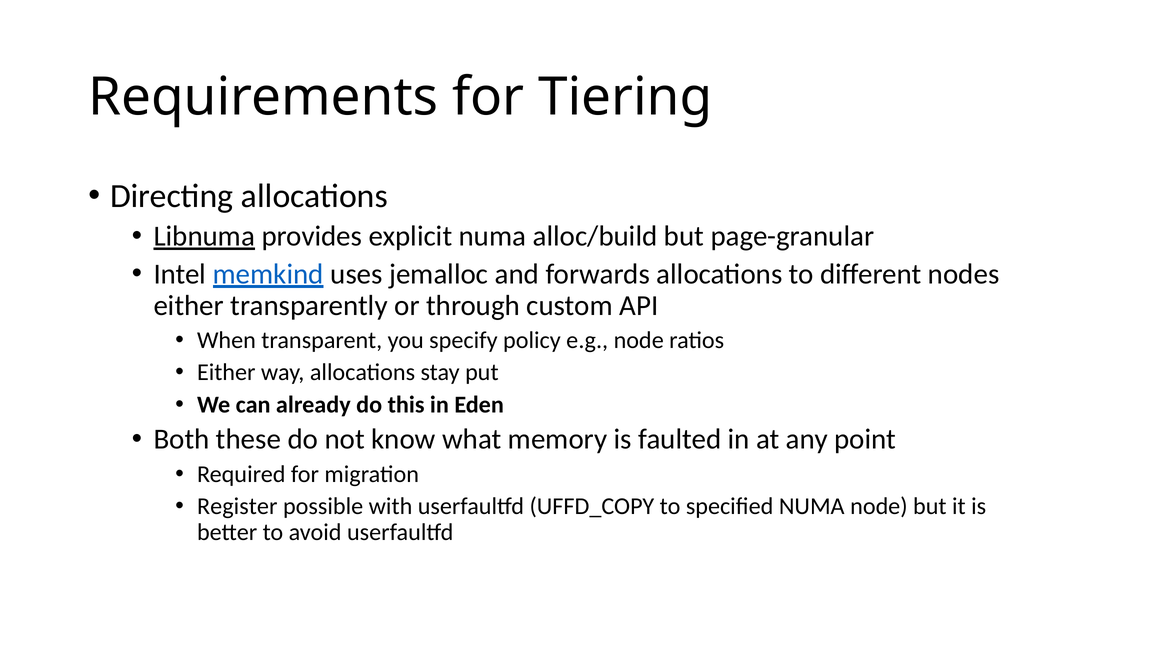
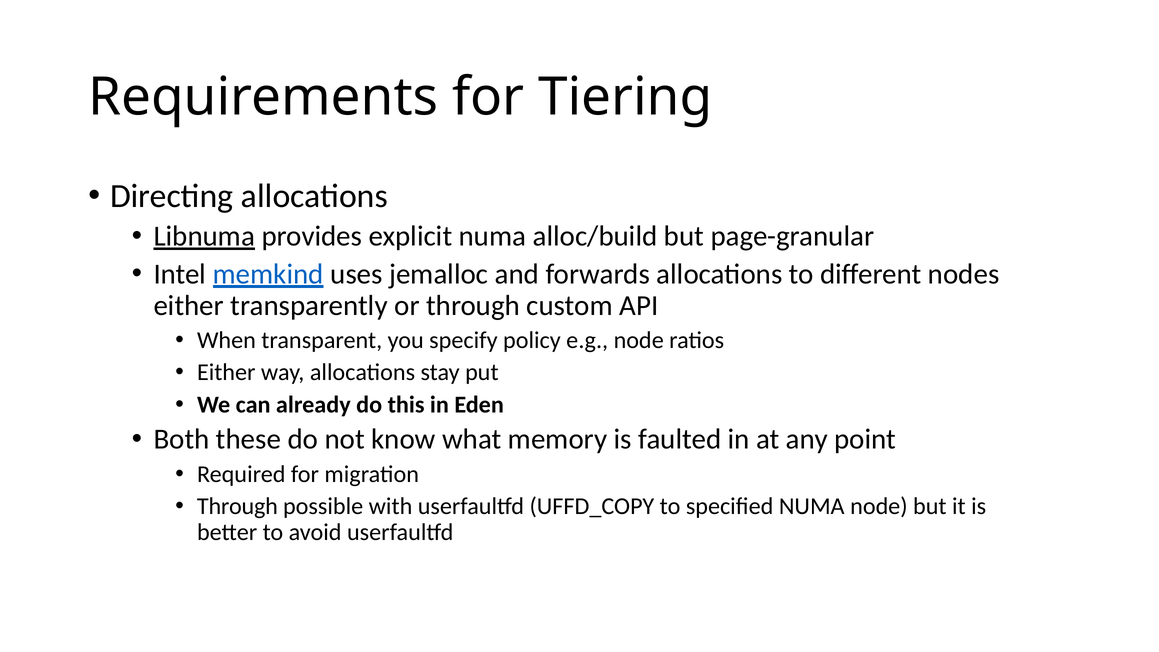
Register: Register -> Through (237, 506)
